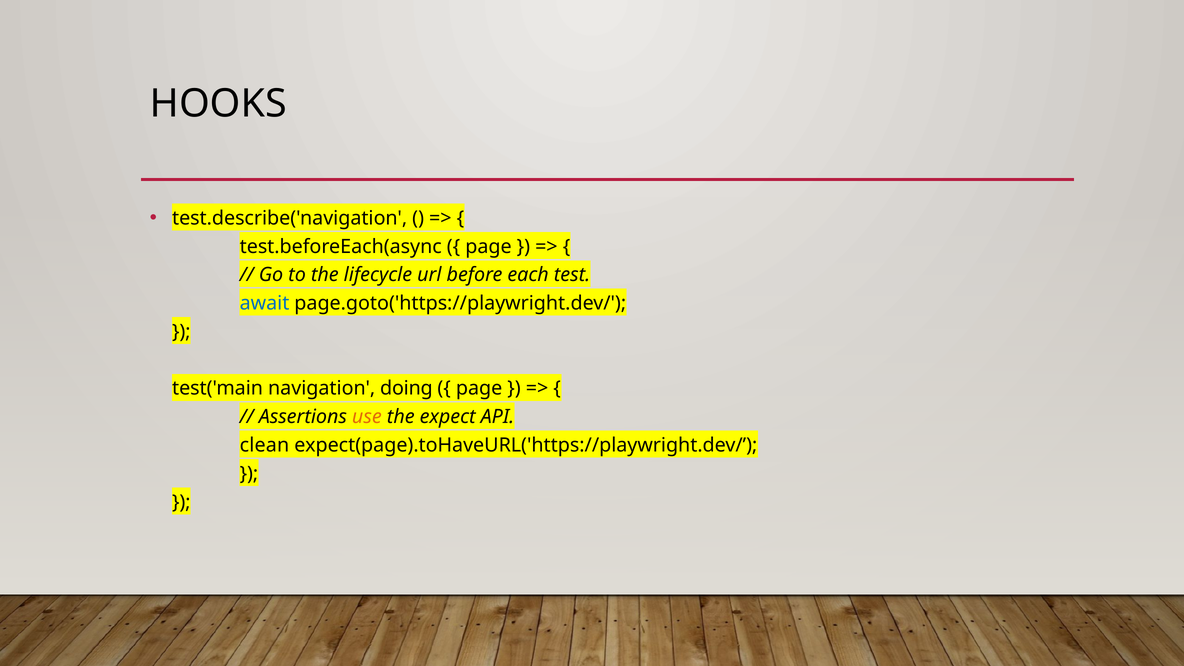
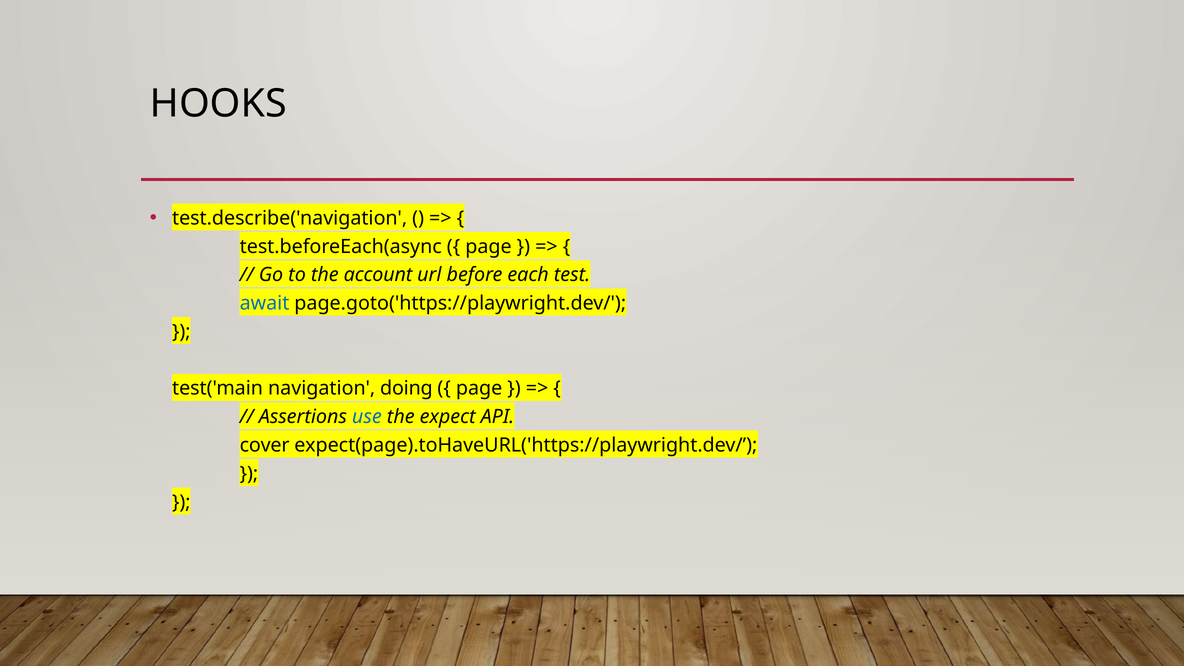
lifecycle: lifecycle -> account (378, 275)
use colour: orange -> blue (367, 417)
clean: clean -> cover (265, 445)
